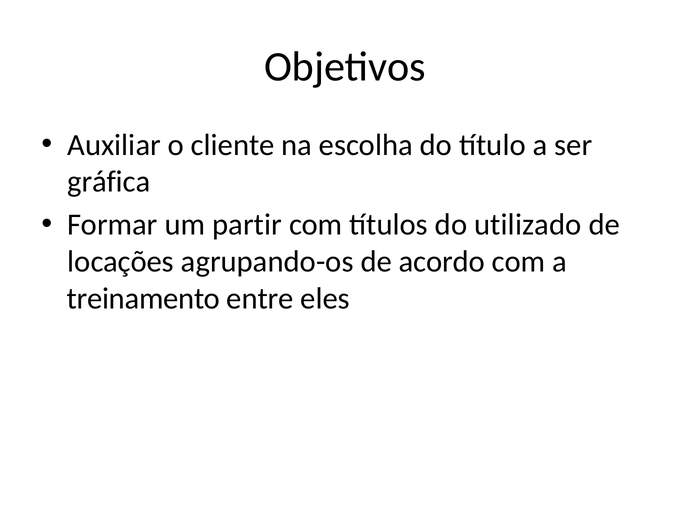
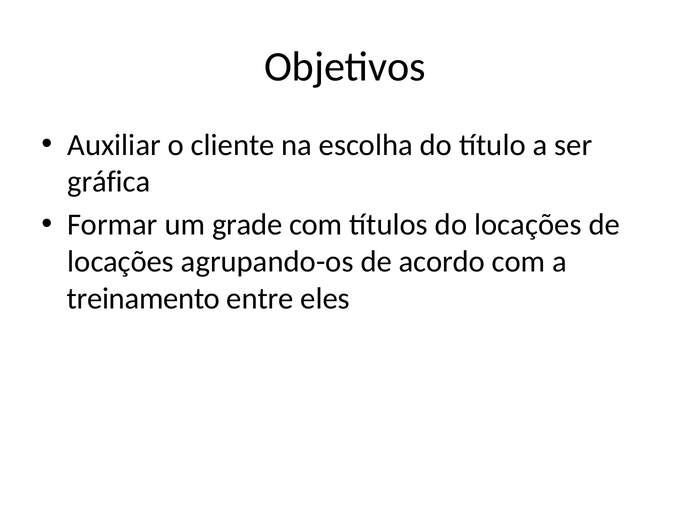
partir: partir -> grade (247, 225)
do utilizado: utilizado -> locações (528, 225)
